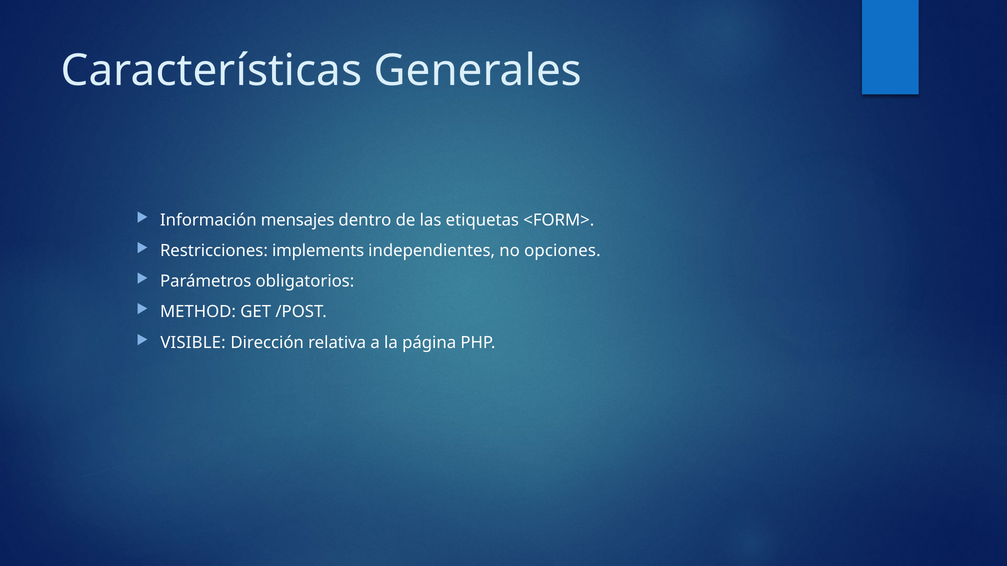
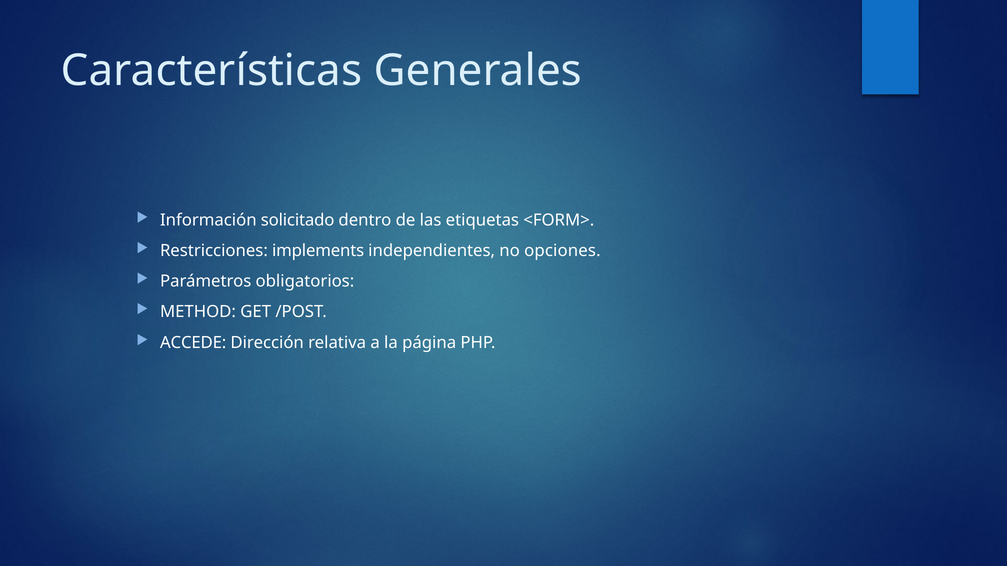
mensajes: mensajes -> solicitado (298, 220)
VISIBLE: VISIBLE -> ACCEDE (193, 343)
